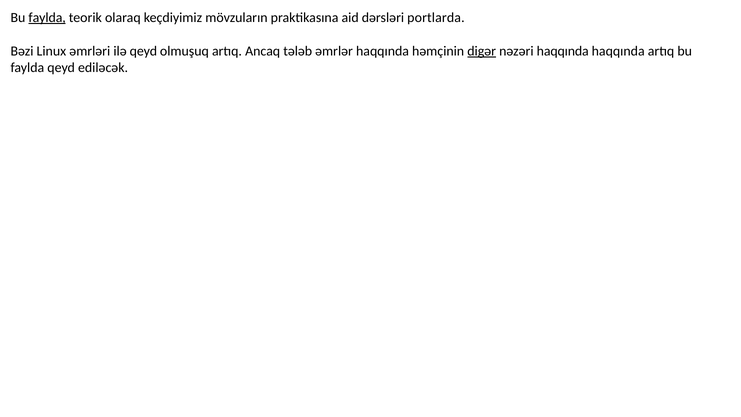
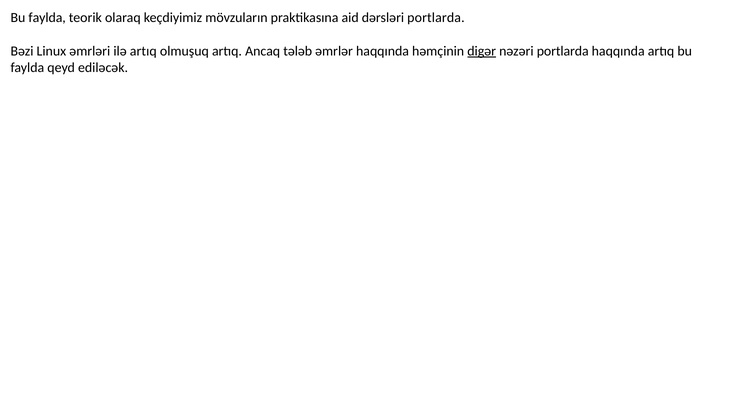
faylda underline: present -> none (47, 18)
ilə qeyd: qeyd -> artıq (143, 51)
nəzəri haqqında: haqqında -> portlarda (563, 51)
